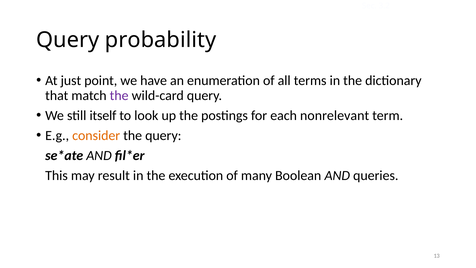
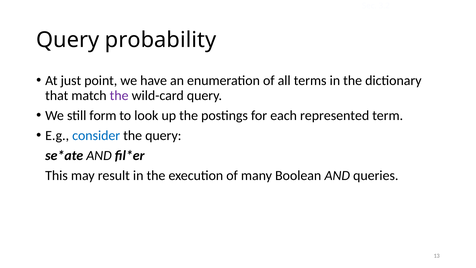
itself: itself -> form (103, 115)
nonrelevant: nonrelevant -> represented (335, 115)
consider colour: orange -> blue (96, 135)
